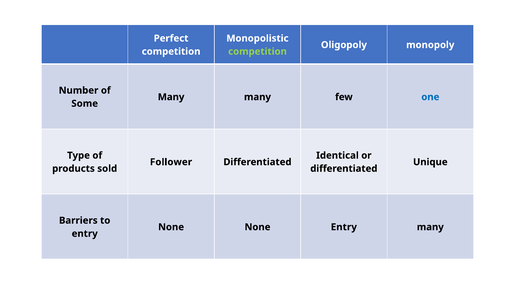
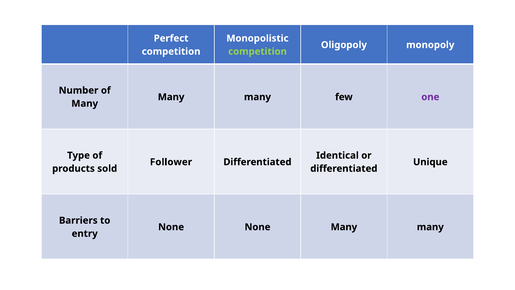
one colour: blue -> purple (430, 97)
Some: Some -> Many (85, 103)
None Entry: Entry -> Many (344, 227)
